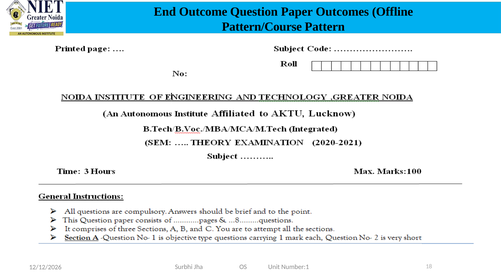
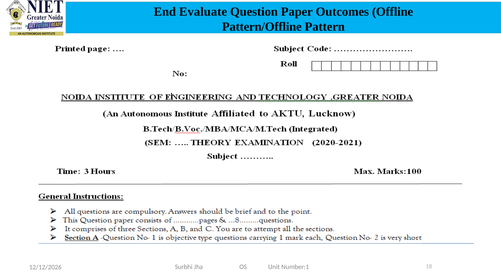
Outcome: Outcome -> Evaluate (203, 12)
Pattern/Course: Pattern/Course -> Pattern/Offline (262, 27)
